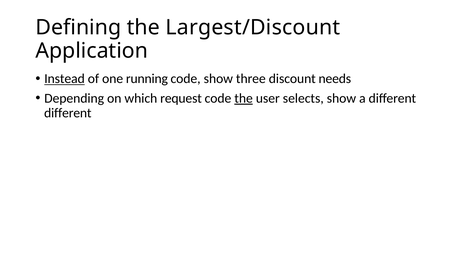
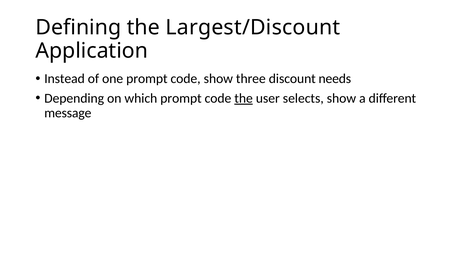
Instead underline: present -> none (65, 79)
one running: running -> prompt (147, 79)
which request: request -> prompt (181, 98)
different: different -> message (68, 113)
